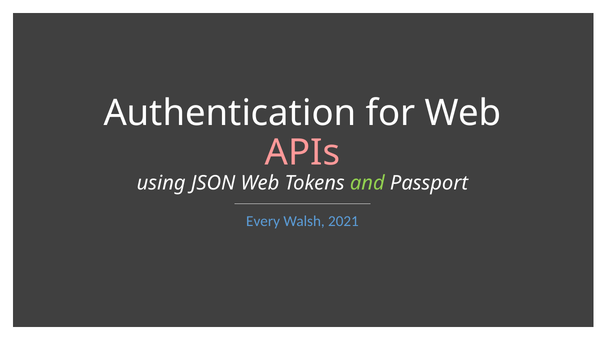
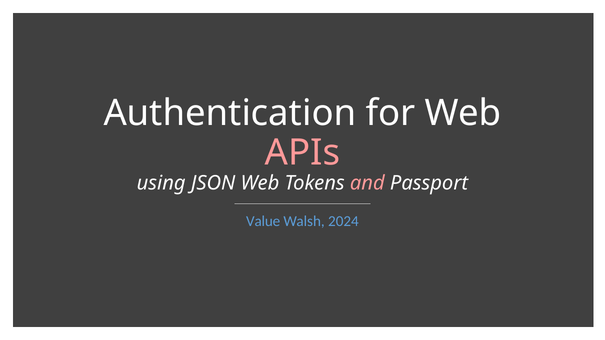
and colour: light green -> pink (367, 183)
Every: Every -> Value (263, 222)
2021: 2021 -> 2024 (343, 222)
